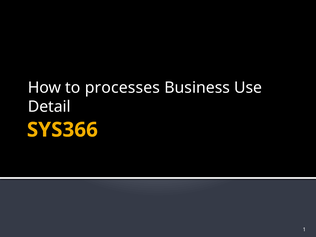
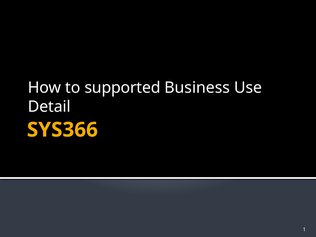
processes: processes -> supported (123, 88)
